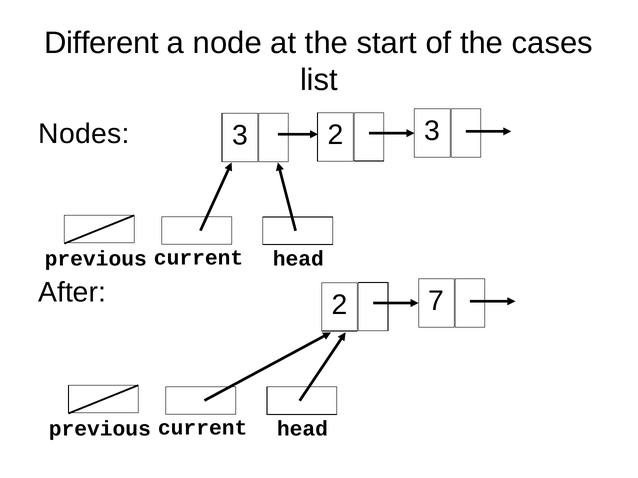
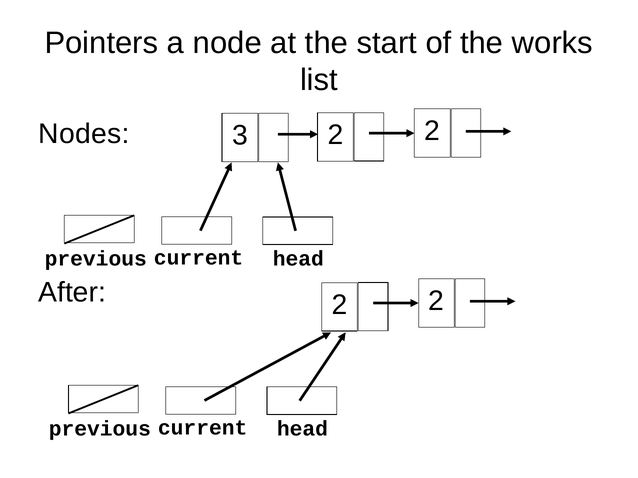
Different: Different -> Pointers (101, 43)
cases: cases -> works (552, 43)
3 3: 3 -> 2 (432, 131)
After 7: 7 -> 2 (436, 301)
